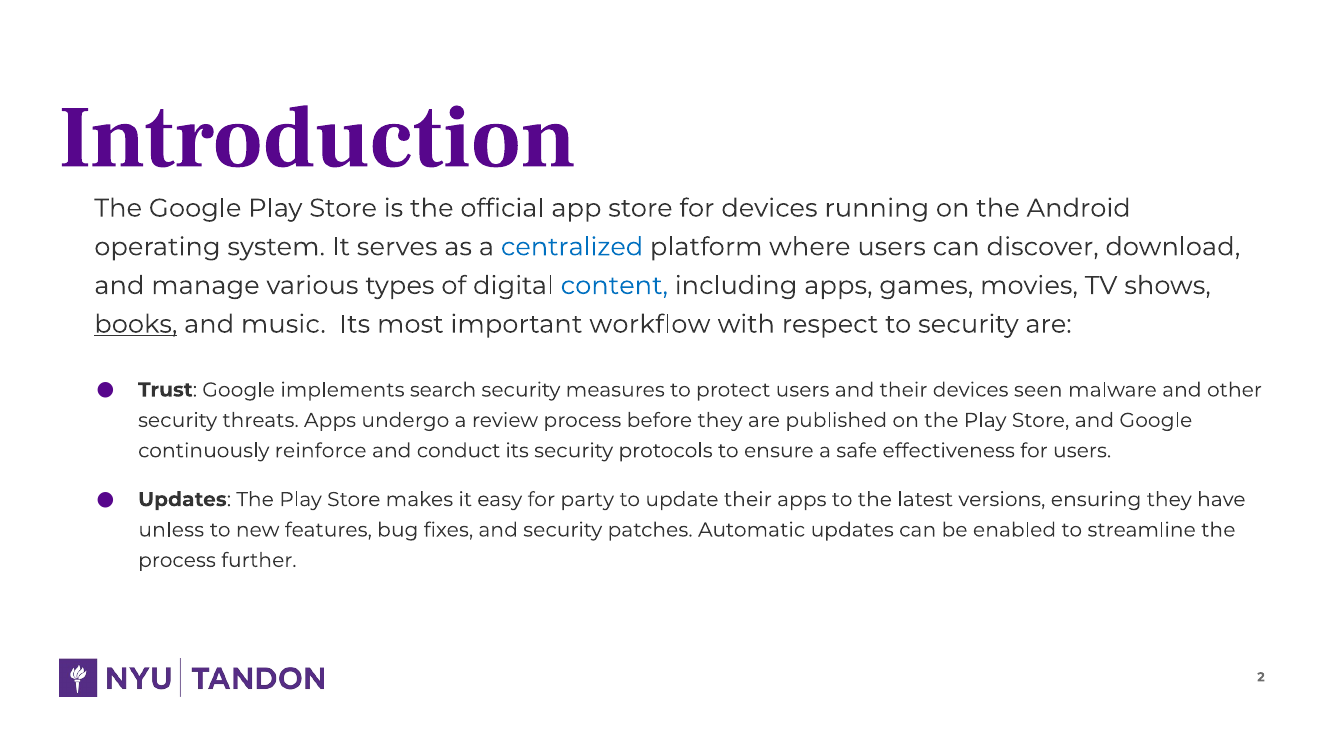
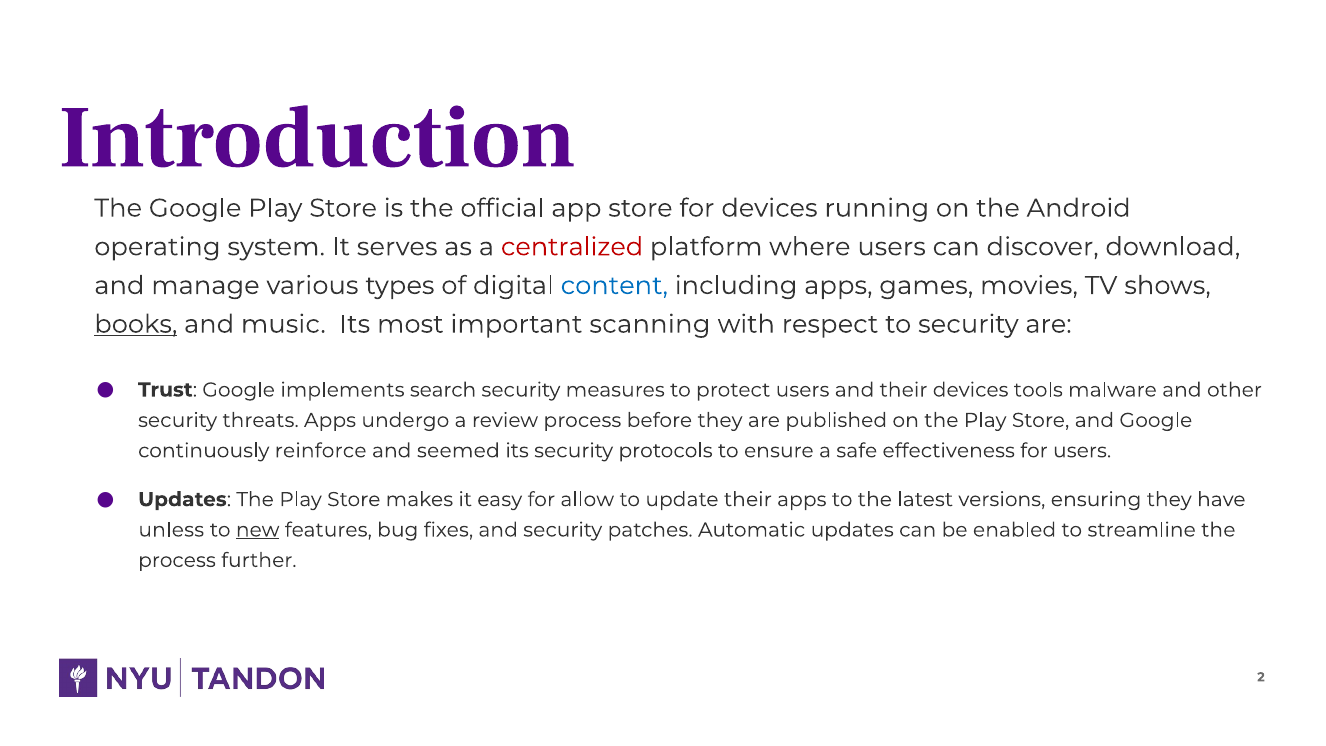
centralized colour: blue -> red (572, 247)
workflow: workflow -> scanning (650, 324)
seen: seen -> tools (1038, 390)
conduct: conduct -> seemed (458, 451)
party: party -> allow (587, 499)
new underline: none -> present (258, 530)
